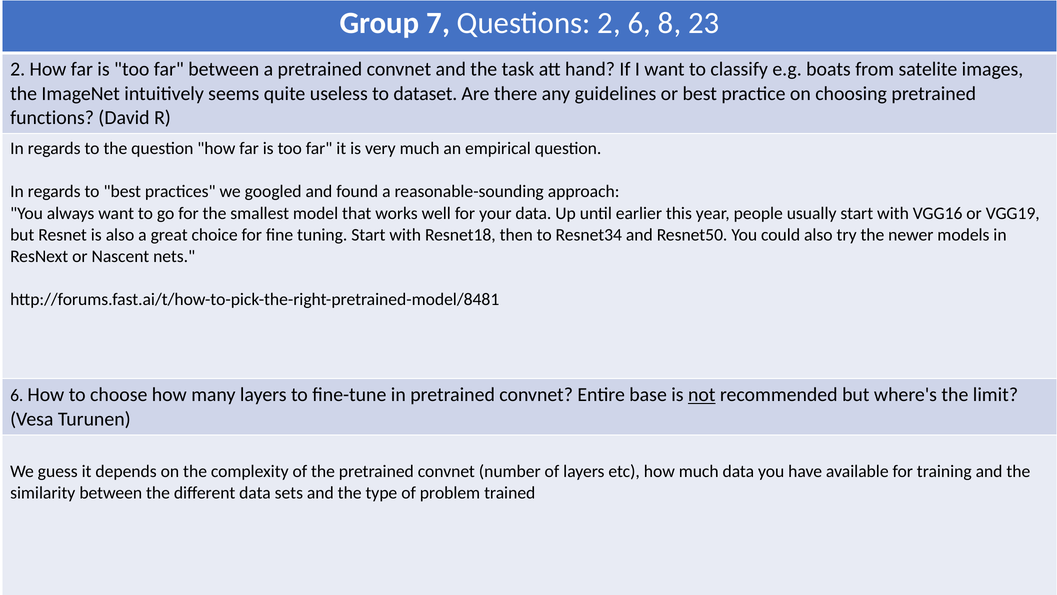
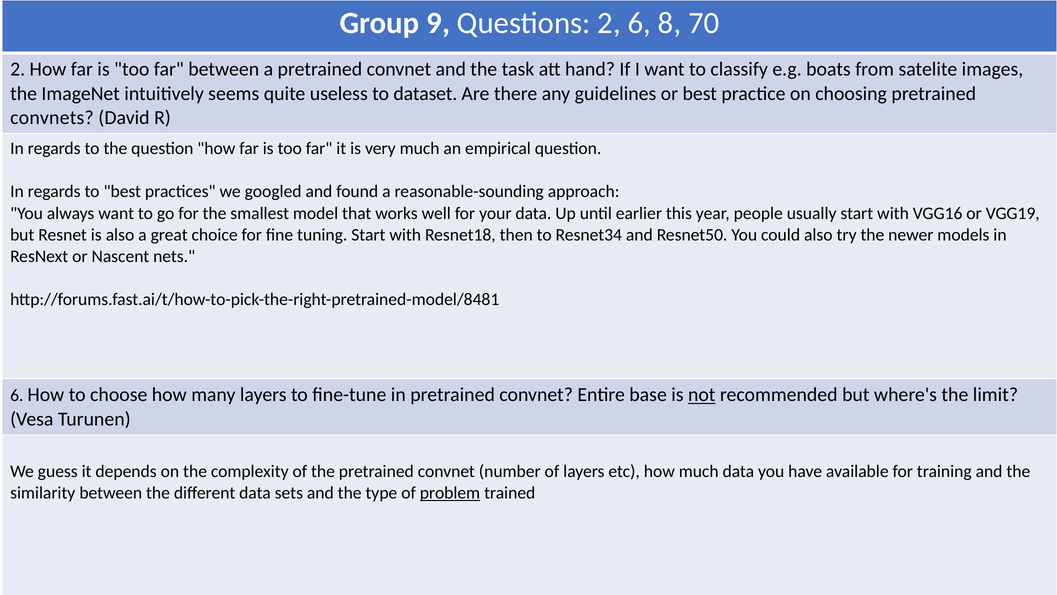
Group 7: 7 -> 9 (438, 23)
23: 23 -> 70 (704, 23)
functions: functions -> convnets (52, 118)
problem underline: none -> present (450, 493)
